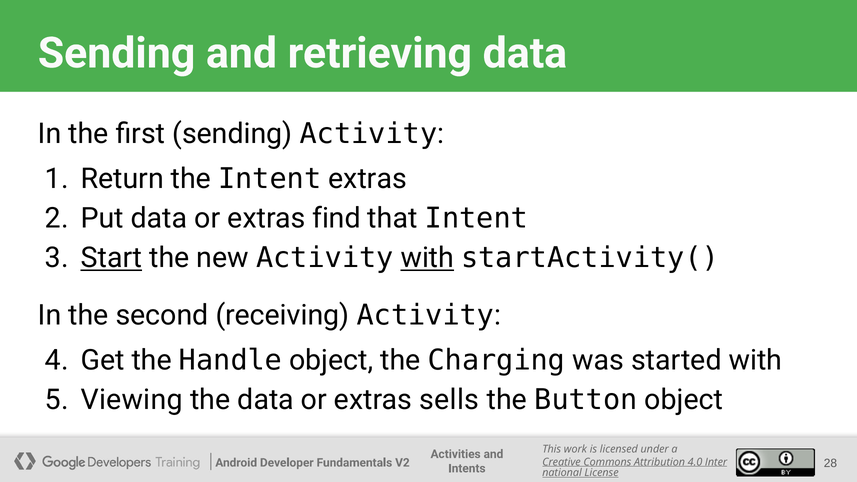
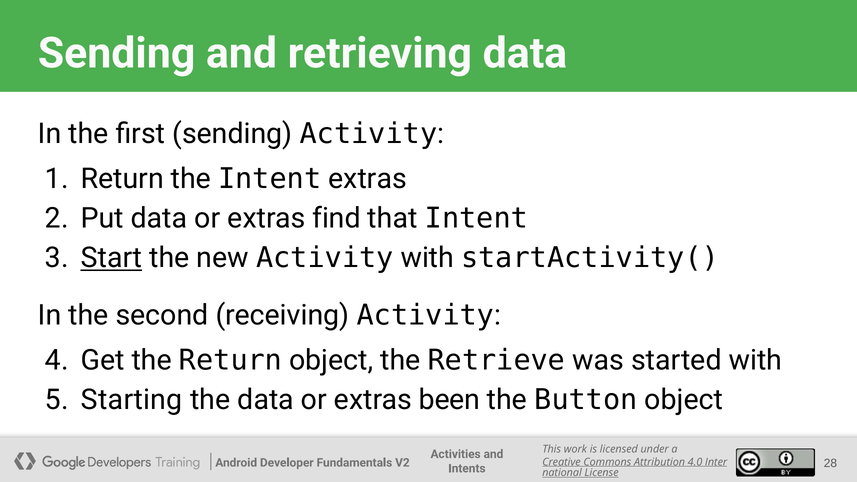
with underline: present -> none (427, 258)
the Handle: Handle -> Return (231, 360)
Charging: Charging -> Retrieve (496, 360)
Viewing: Viewing -> Starting (132, 400)
sells: sells -> been (449, 400)
